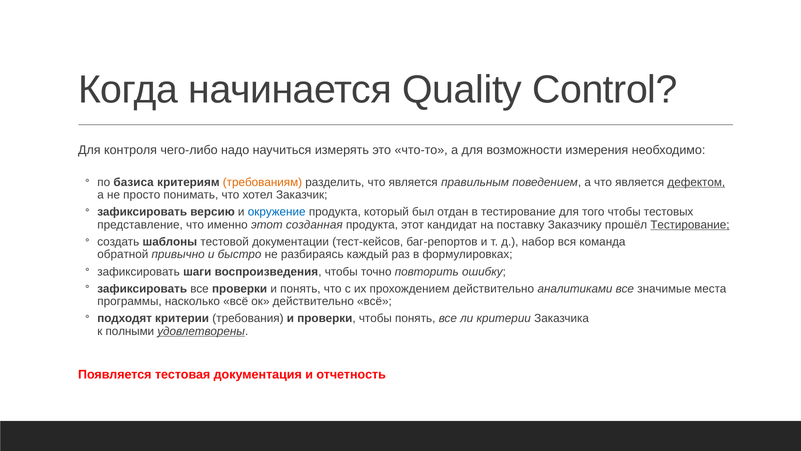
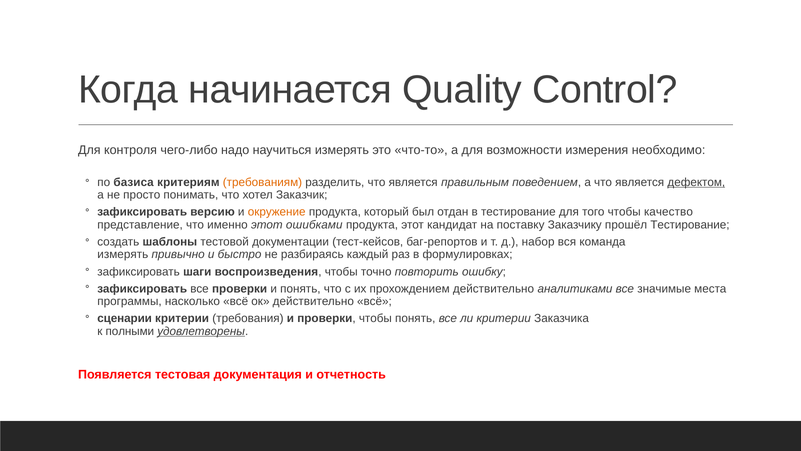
окружение colour: blue -> orange (277, 212)
тестовых: тестовых -> качество (668, 212)
созданная: созданная -> ошибками (314, 225)
Тестирование underline: present -> none (690, 225)
обратной: обратной -> измерять (123, 254)
подходят: подходят -> сценарии (125, 318)
